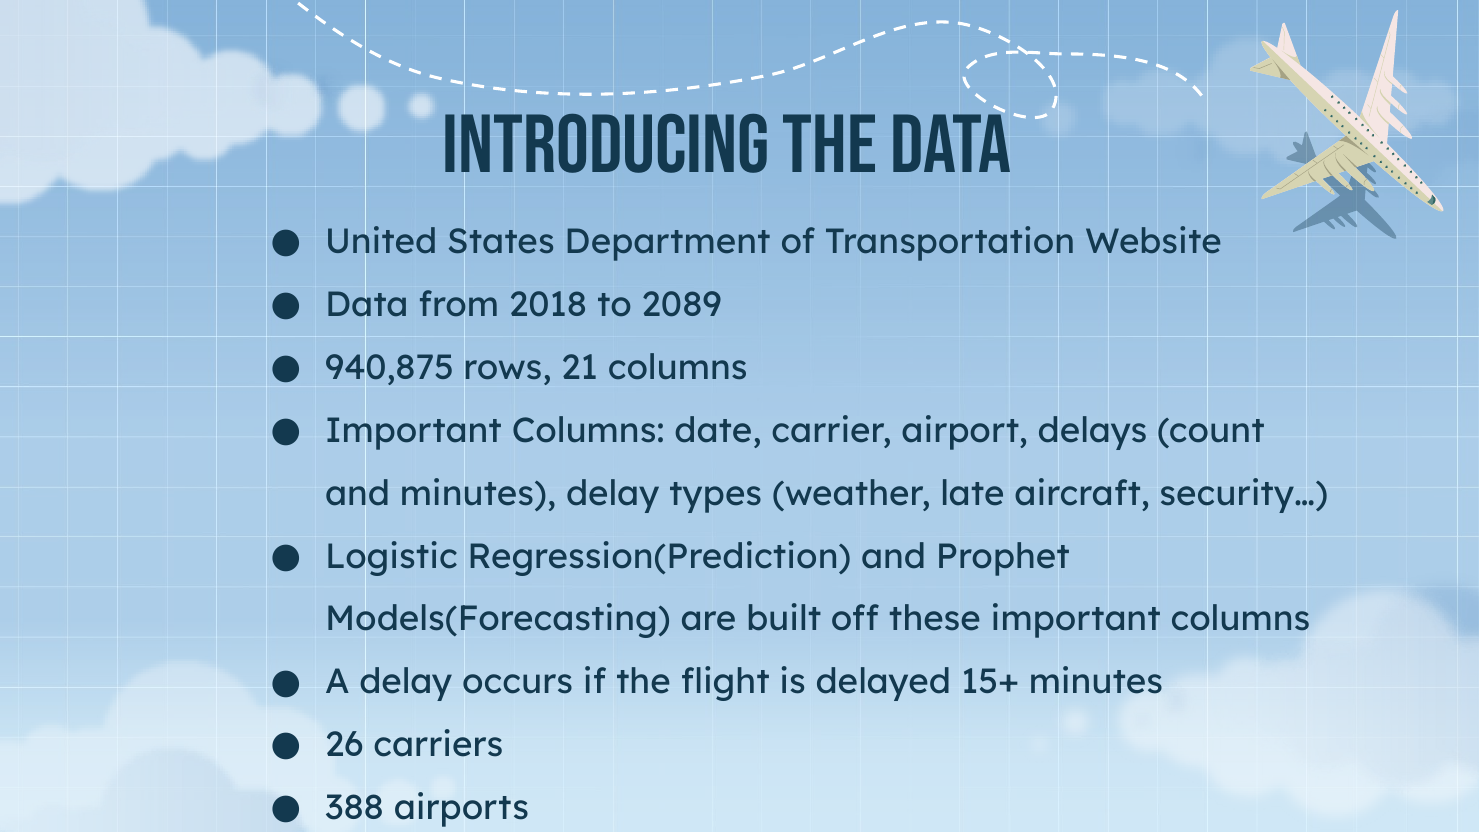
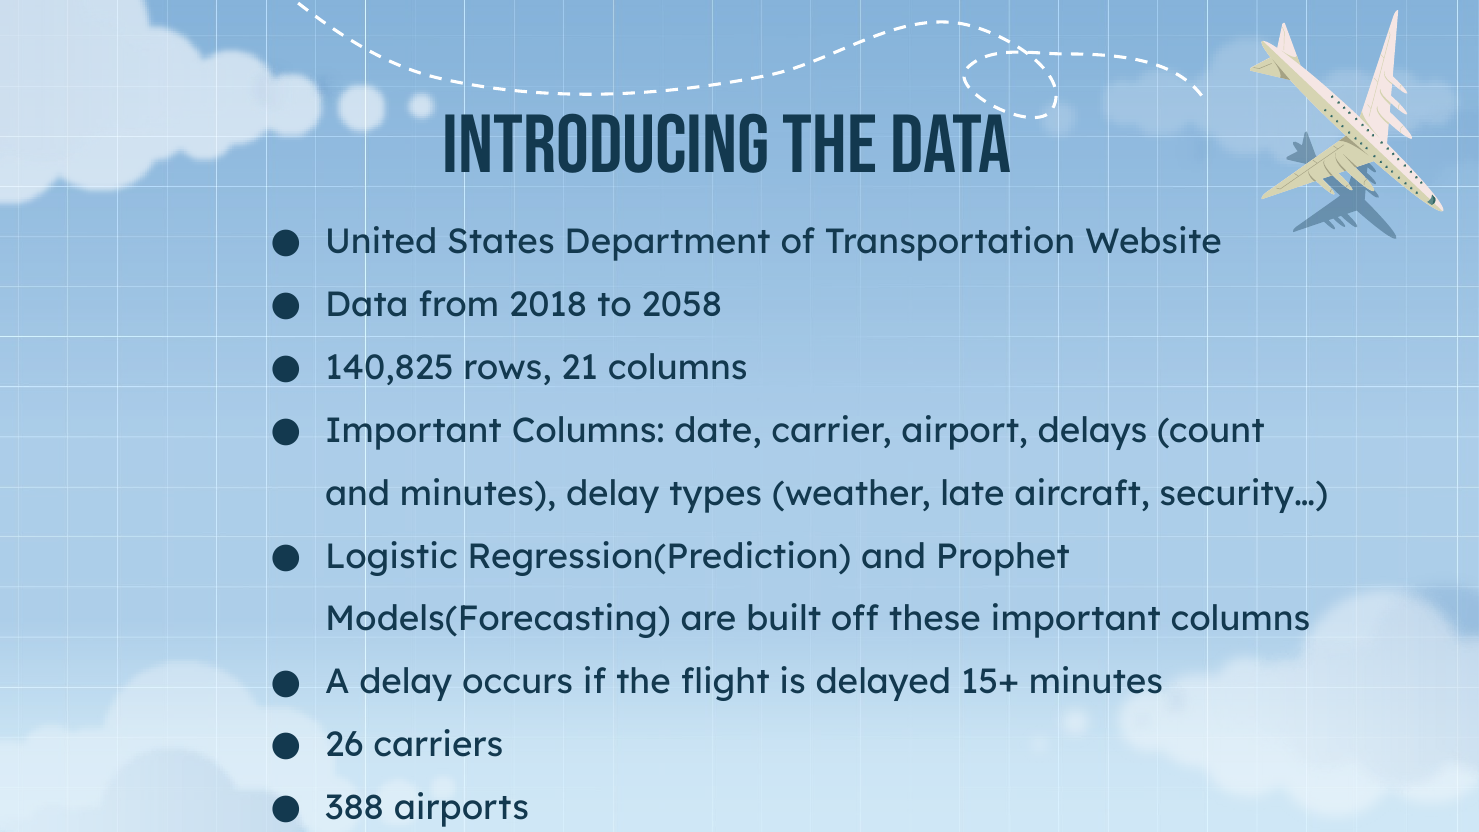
2089: 2089 -> 2058 (682, 305)
940,875: 940,875 -> 140,825 (389, 368)
